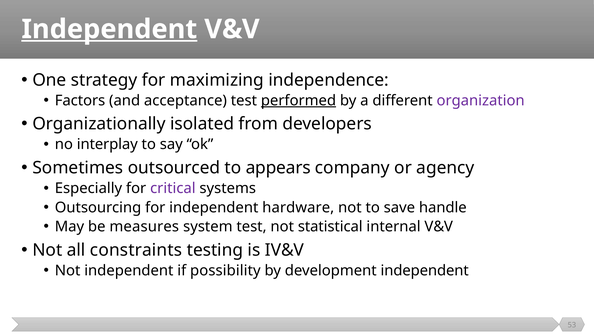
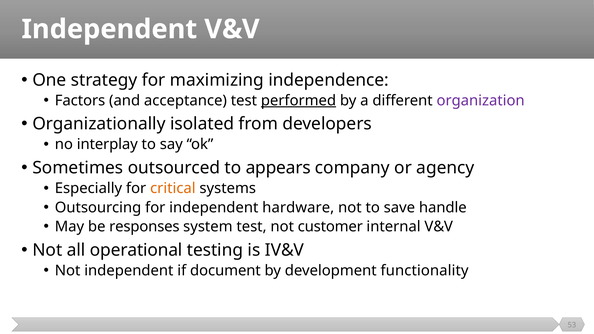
Independent underline: present -> none (109, 29)
critical colour: purple -> orange (173, 188)
measures: measures -> responses (144, 227)
statistical: statistical -> customer (330, 227)
constraints: constraints -> operational (136, 250)
possibility: possibility -> document (225, 271)
development independent: independent -> functionality (425, 271)
